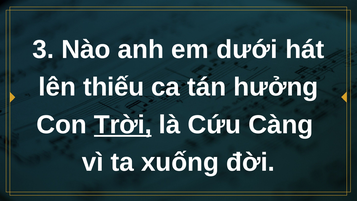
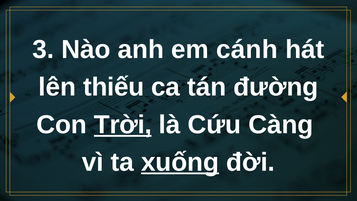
dưới: dưới -> cánh (247, 50)
hưởng: hưởng -> đường (276, 87)
xuống underline: none -> present (180, 162)
